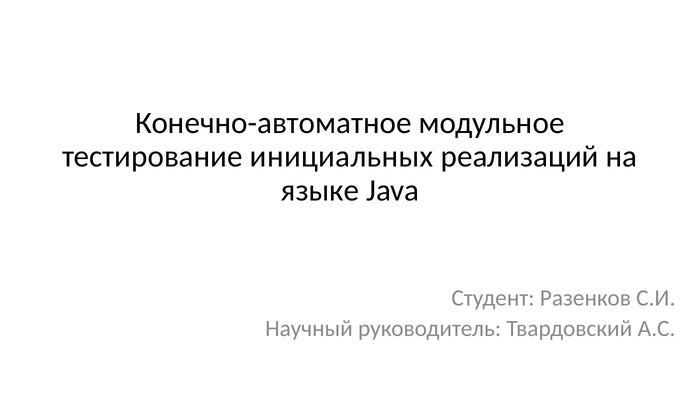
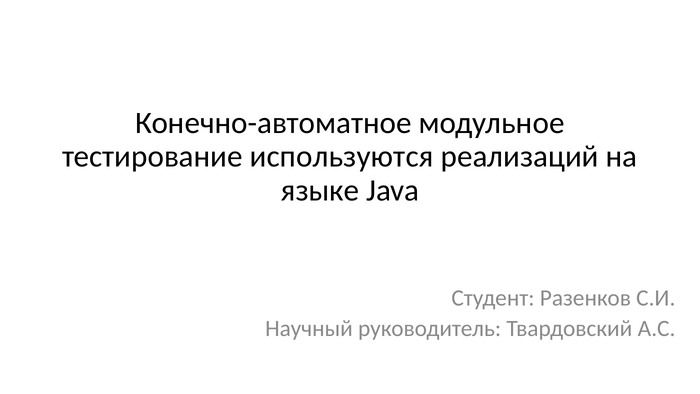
инициальных: инициальных -> используются (342, 157)
